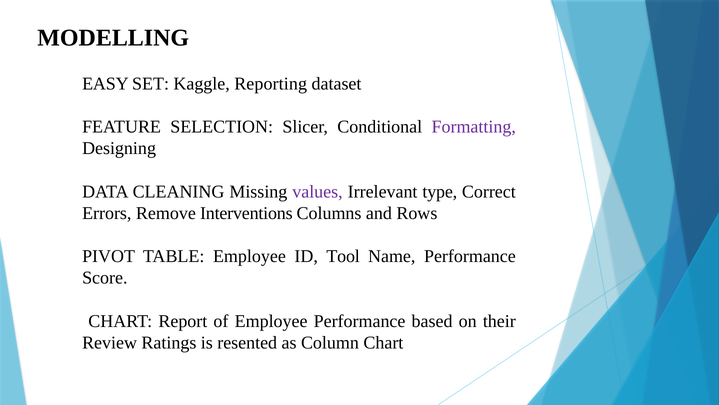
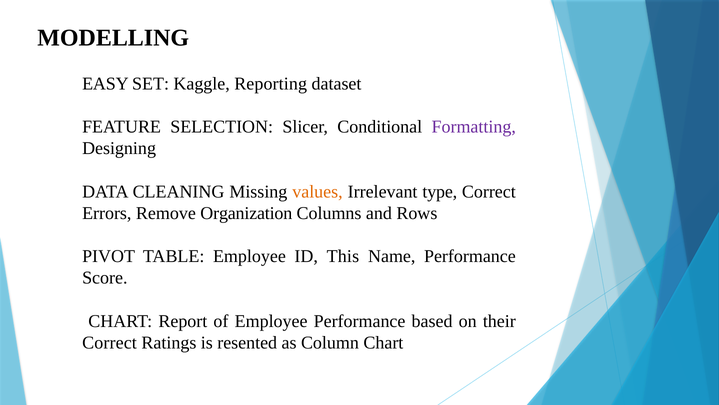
values colour: purple -> orange (317, 191)
Interventions: Interventions -> Organization (246, 213)
Tool: Tool -> This (343, 256)
Review: Review -> Correct (109, 342)
